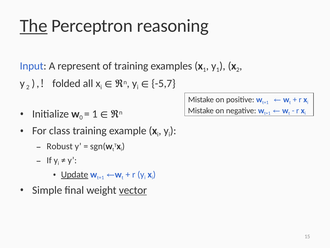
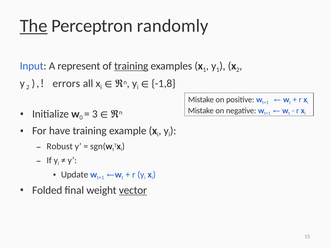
reasoning: reasoning -> randomly (173, 26)
training underline: none -> present (131, 66)
folded: folded -> errors (66, 83)
-5,7: -5,7 -> -1,8 (164, 83)
1: 1 -> 3 (95, 114)
class: class -> have (60, 131)
Update underline: present -> none (75, 174)
Simple: Simple -> Folded (47, 190)
